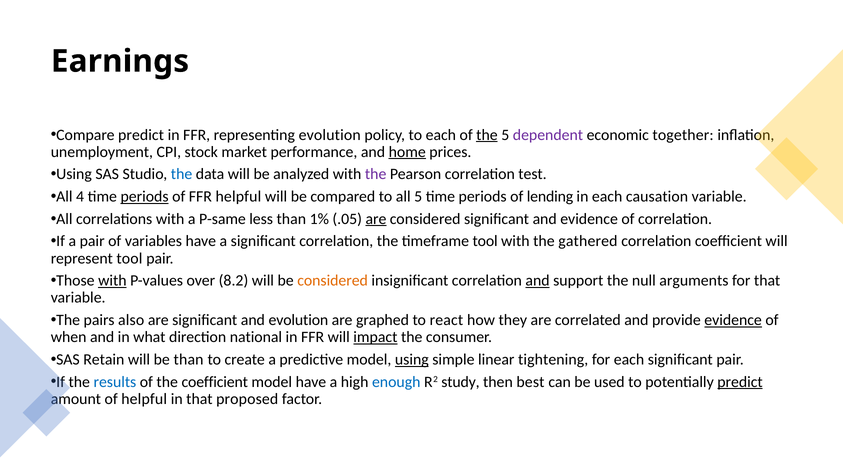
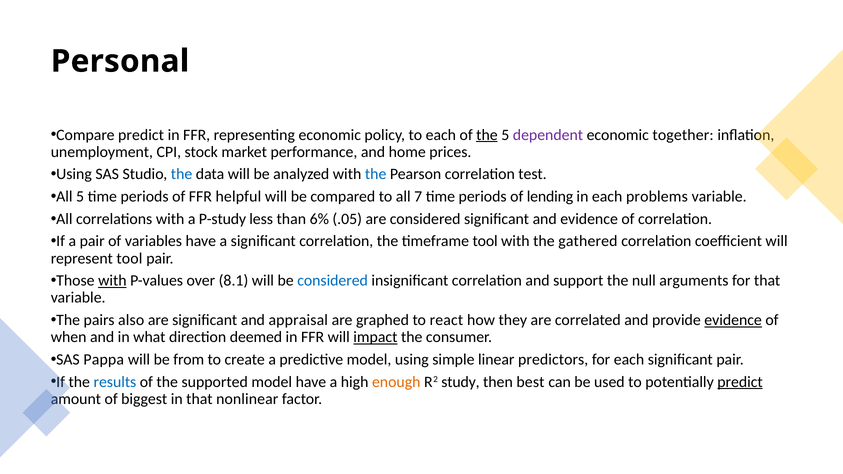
Earnings: Earnings -> Personal (120, 61)
representing evolution: evolution -> economic (330, 135)
home underline: present -> none (407, 152)
the colour: purple -> blue (376, 174)
All 4: 4 -> 5 (80, 197)
periods underline: present -> none (145, 197)
all 5: 5 -> 7 (418, 197)
causation: causation -> problems (657, 197)
P-same: P-same -> P-study (222, 219)
1%: 1% -> 6% (319, 219)
are underline: present -> none (376, 219)
8.2: 8.2 -> 8.1 (233, 281)
considered colour: orange -> blue (333, 281)
and underline: present -> none (538, 281)
and evolution: evolution -> appraisal (298, 320)
national: national -> deemed (256, 337)
Retain: Retain -> Pappa (104, 360)
be than: than -> from (189, 360)
using underline: present -> none (412, 360)
tightening: tightening -> predictors (553, 360)
the coefficient: coefficient -> supported (215, 382)
enough colour: blue -> orange (396, 382)
of helpful: helpful -> biggest (144, 399)
proposed: proposed -> nonlinear (247, 399)
